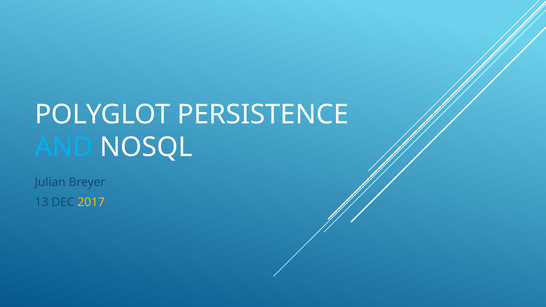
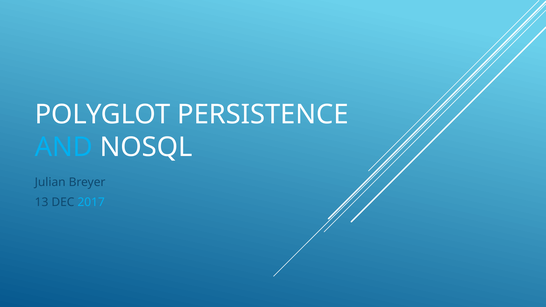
2017 colour: yellow -> light blue (91, 202)
